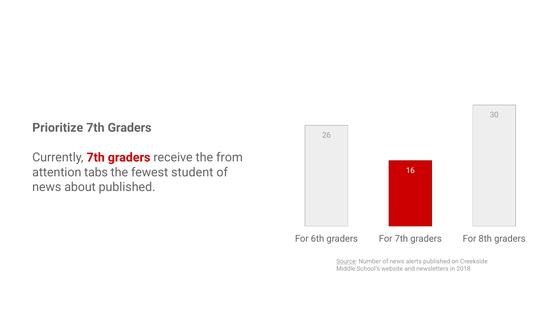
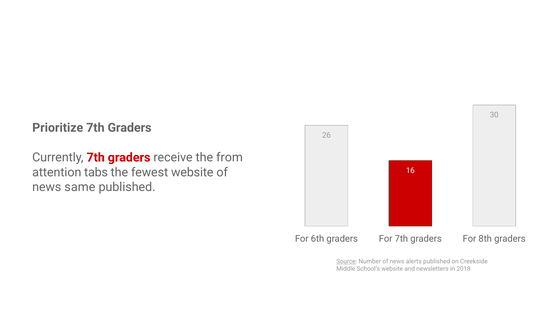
fewest student: student -> website (192, 173)
about: about -> same (80, 187)
